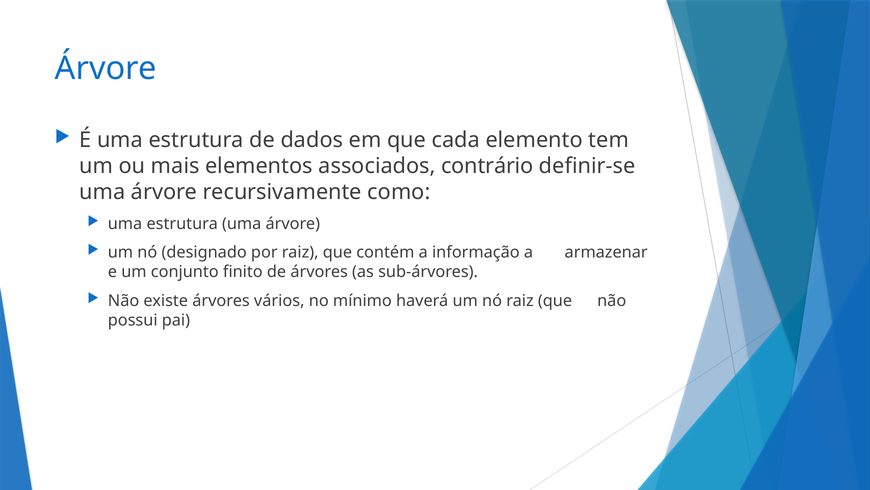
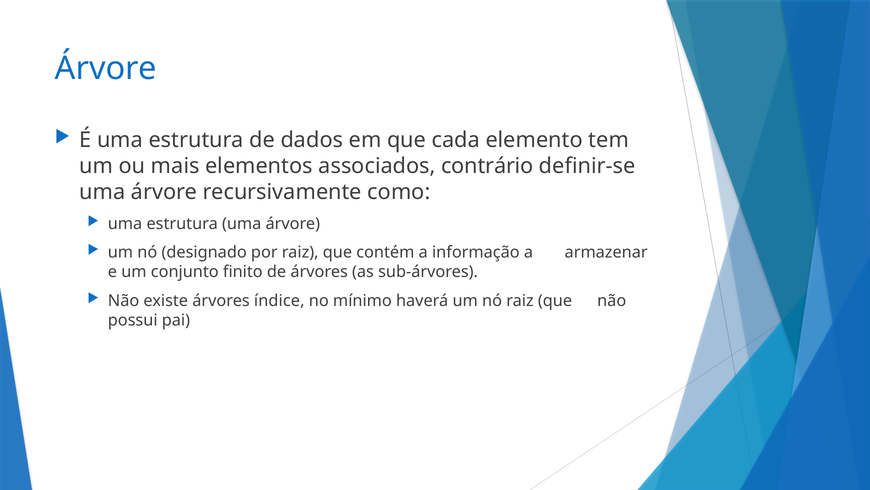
vários: vários -> índice (279, 300)
